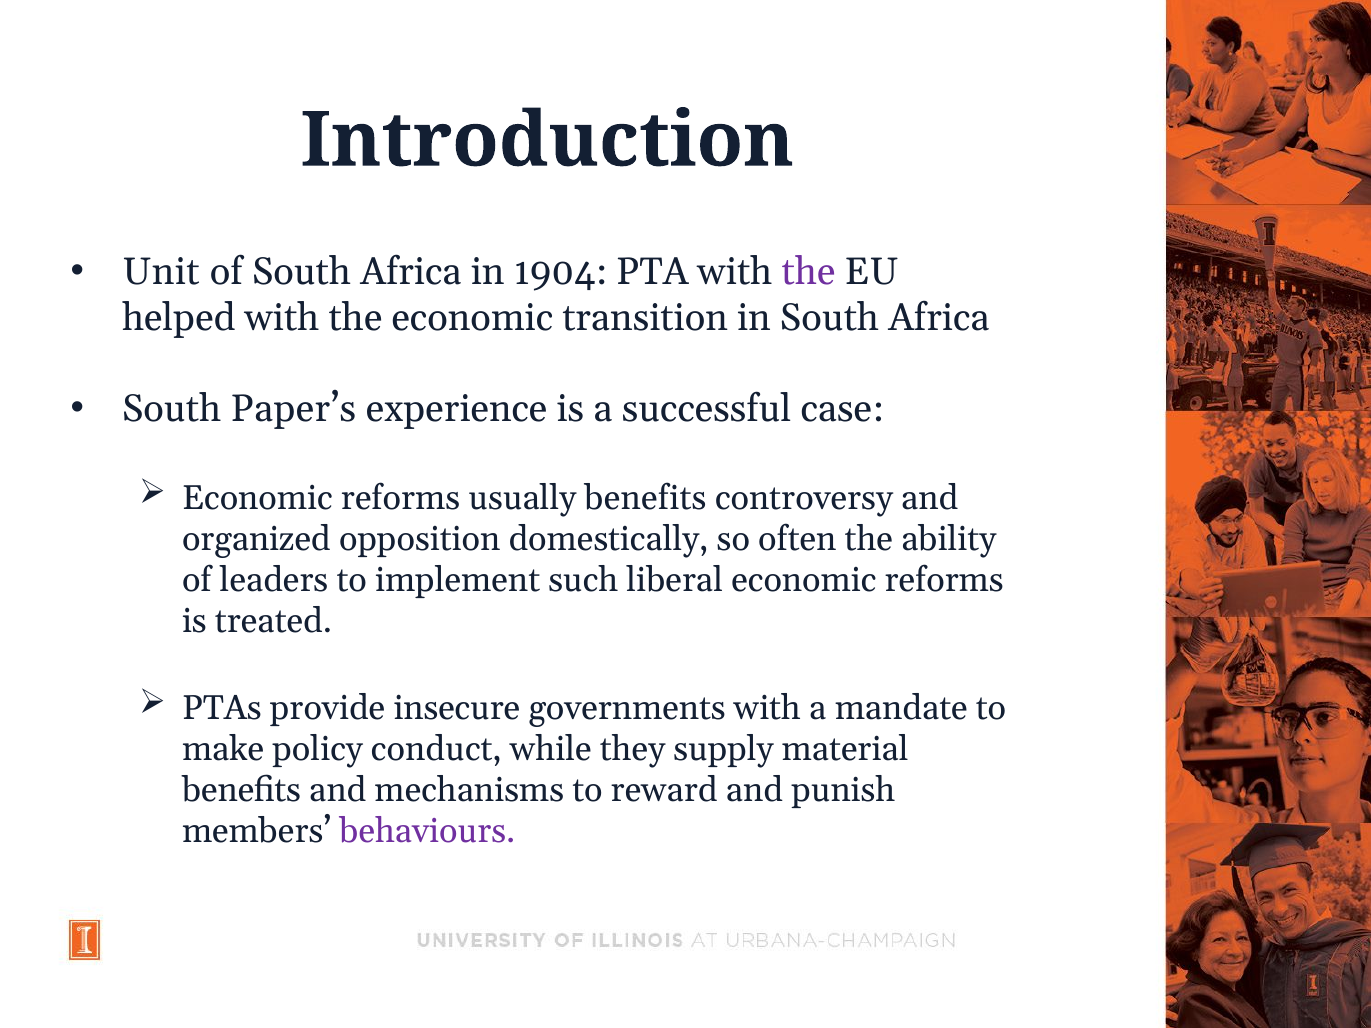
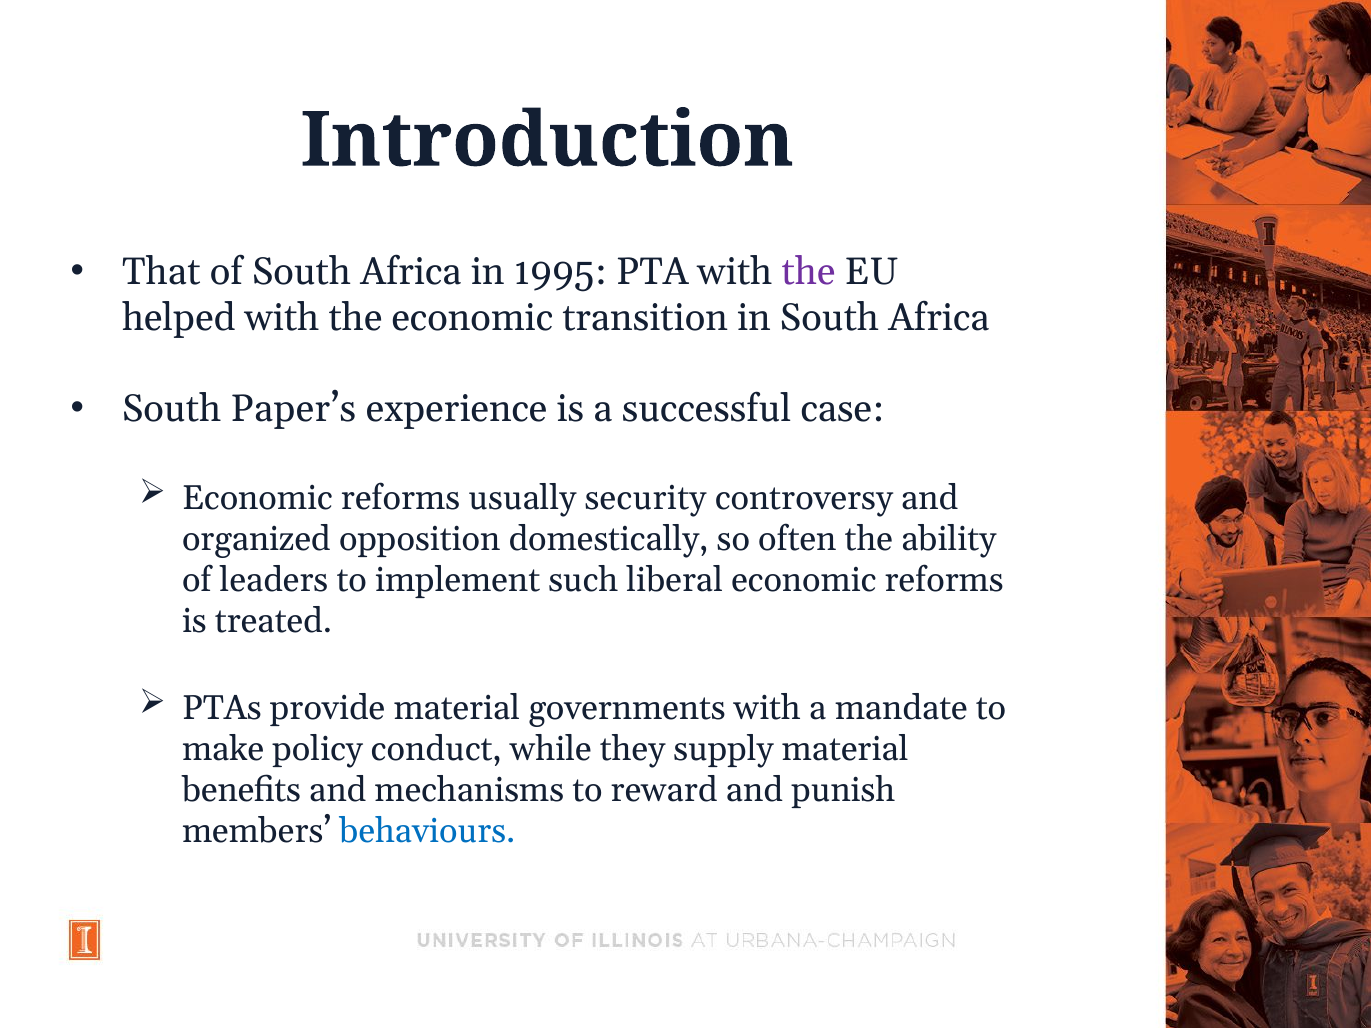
Unit: Unit -> That (161, 272)
1904: 1904 -> 1995 (560, 272)
usually benefits: benefits -> security (645, 498)
provide insecure: insecure -> material (457, 708)
behaviours colour: purple -> blue (427, 832)
